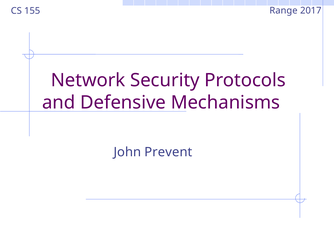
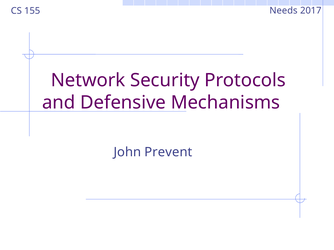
Range: Range -> Needs (283, 11)
